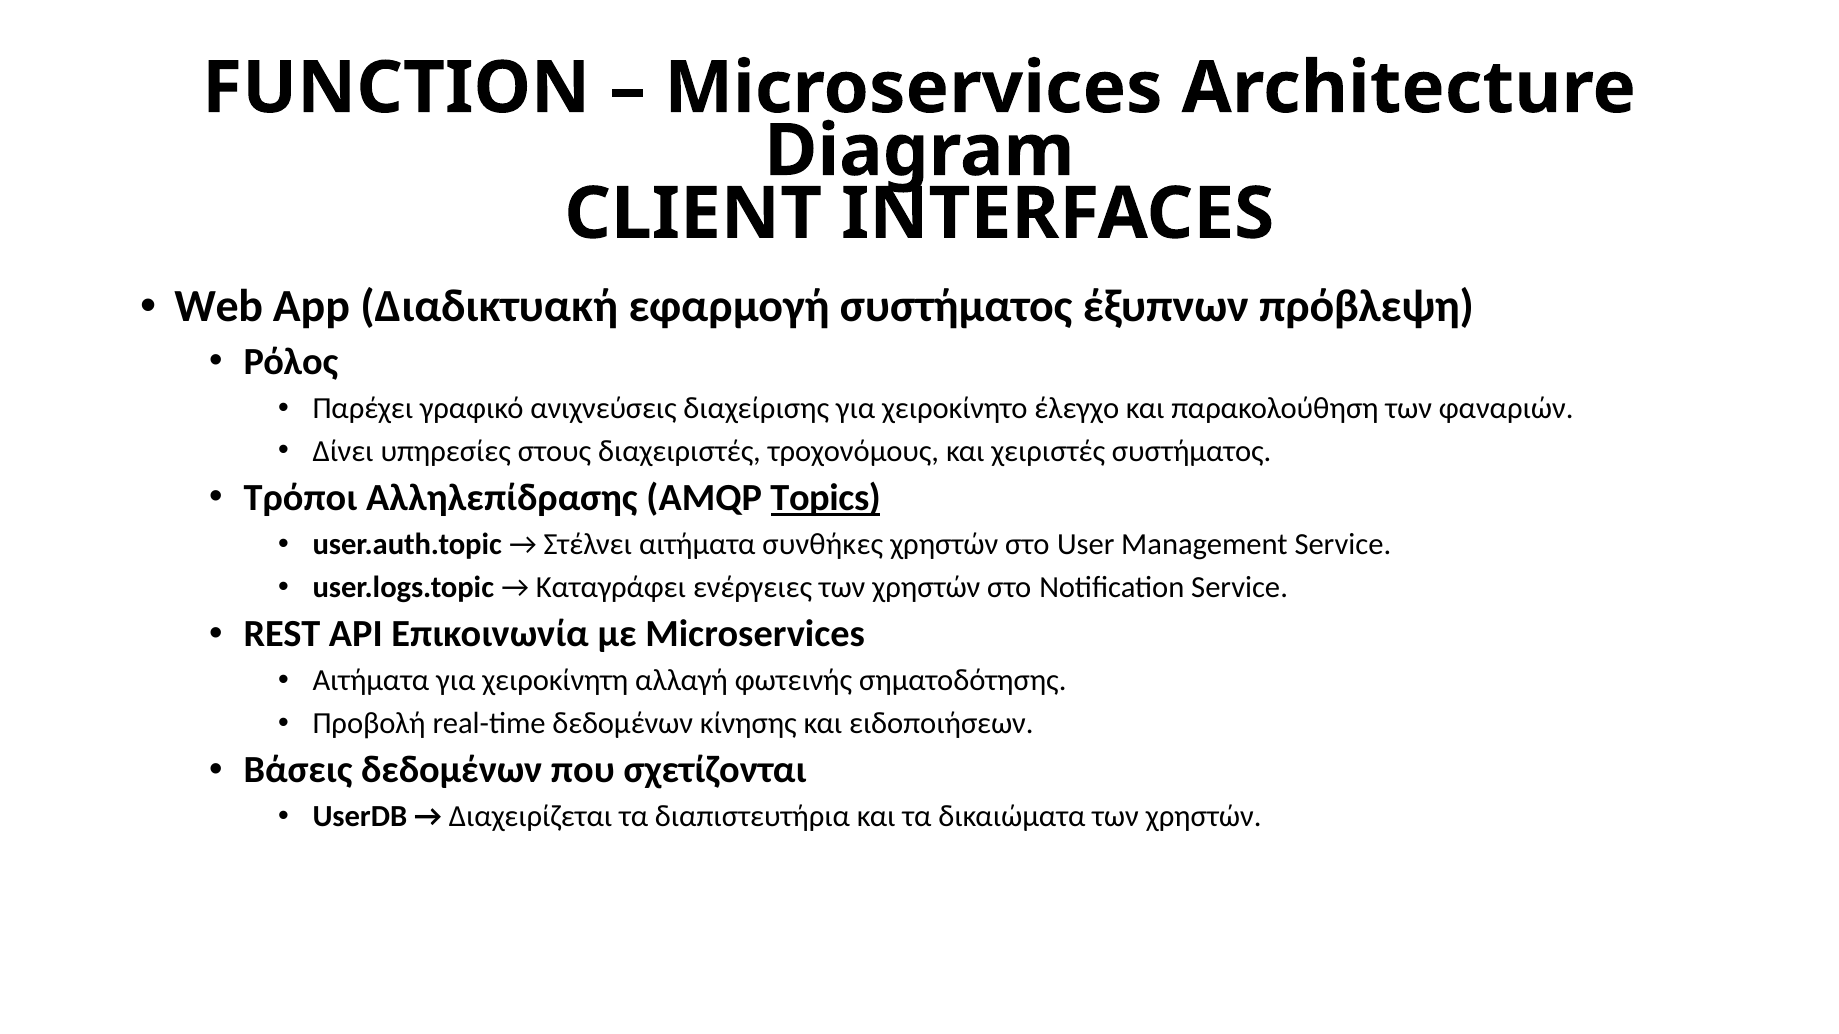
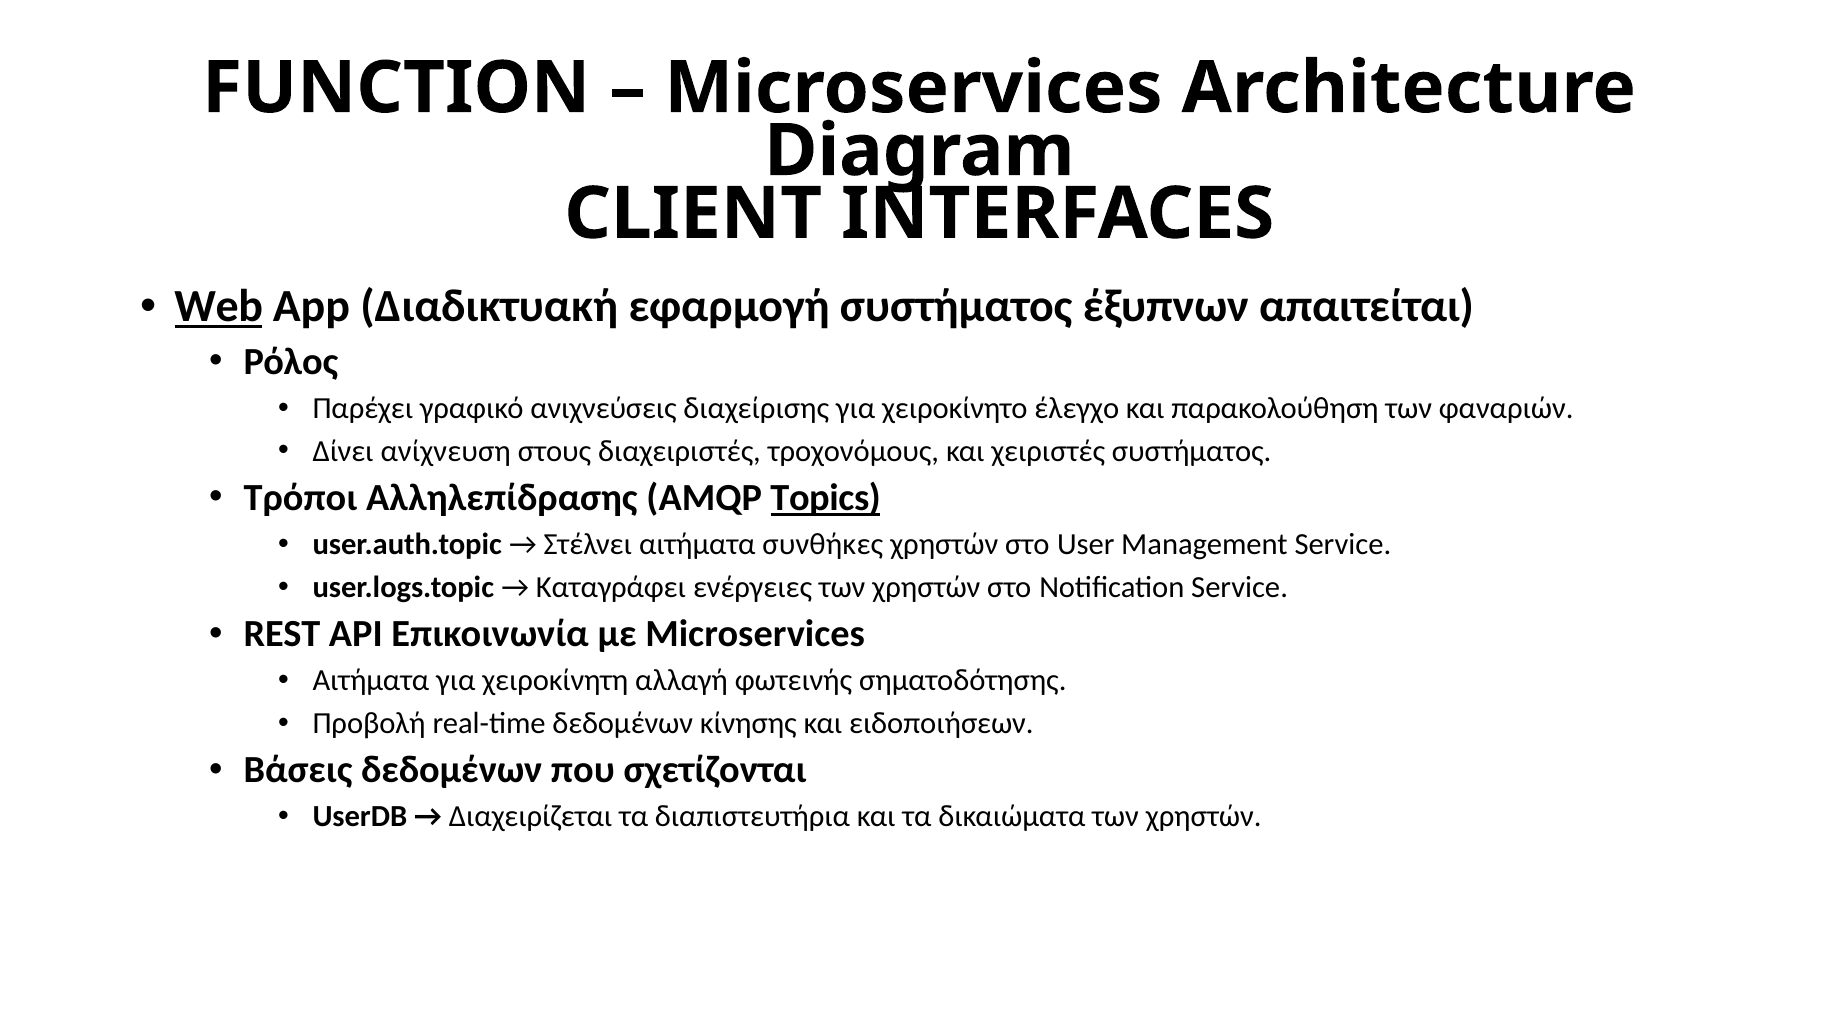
Web underline: none -> present (219, 307)
πρόβλεψη: πρόβλεψη -> απαιτείται (1367, 307)
υπηρεσίες: υπηρεσίες -> ανίχνευση (446, 451)
